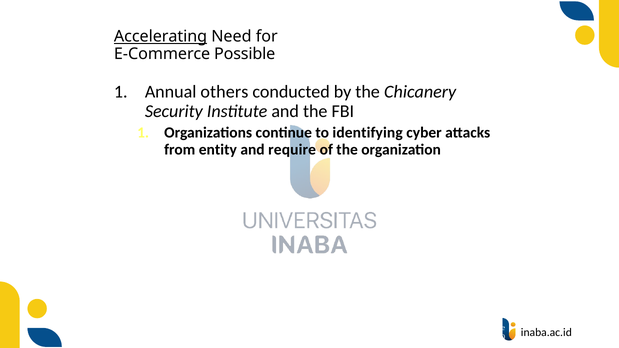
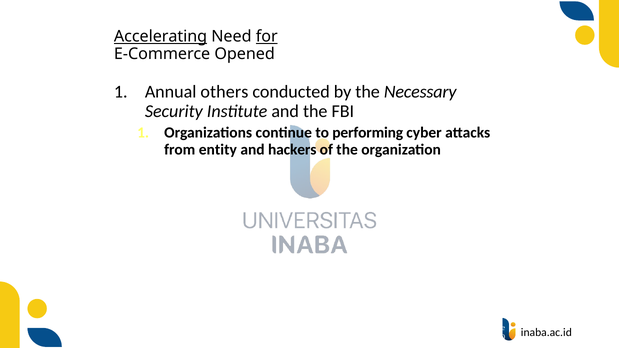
for underline: none -> present (267, 36)
Possible: Possible -> Opened (245, 54)
Chicanery: Chicanery -> Necessary (420, 92)
identifying: identifying -> performing (368, 133)
require: require -> hackers (292, 150)
